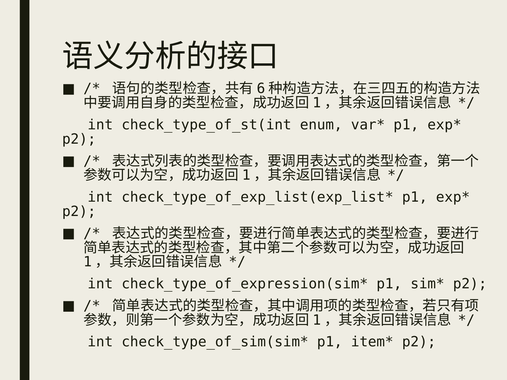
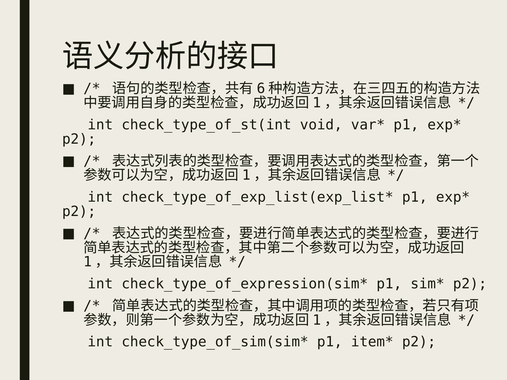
enum: enum -> void (321, 125)
